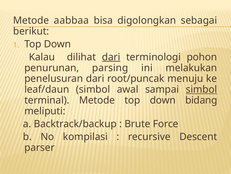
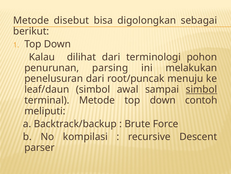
aabbaa: aabbaa -> disebut (71, 20)
dari underline: present -> none (111, 57)
bidang: bidang -> contoh (201, 100)
